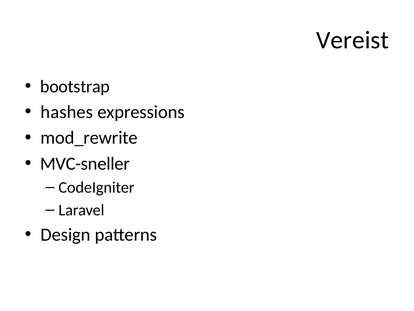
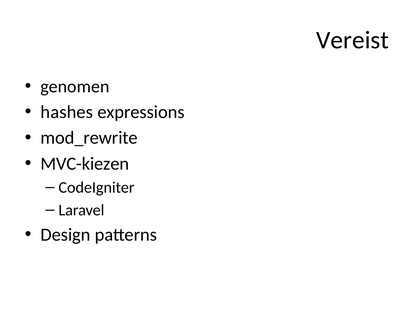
bootstrap: bootstrap -> genomen (75, 86)
MVC-sneller: MVC-sneller -> MVC-kiezen (85, 163)
